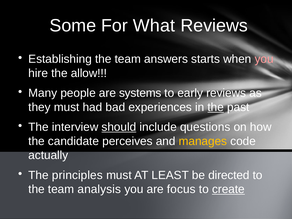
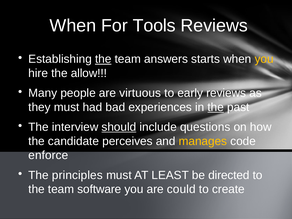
Some: Some -> When (73, 26)
What: What -> Tools (154, 26)
the underline: none -> present (103, 59)
you colour: pink -> yellow (264, 59)
systems: systems -> virtuous (140, 93)
actually: actually -> enforce (48, 155)
analysis: analysis -> software (99, 189)
focus: focus -> could (181, 189)
create underline: present -> none (228, 189)
